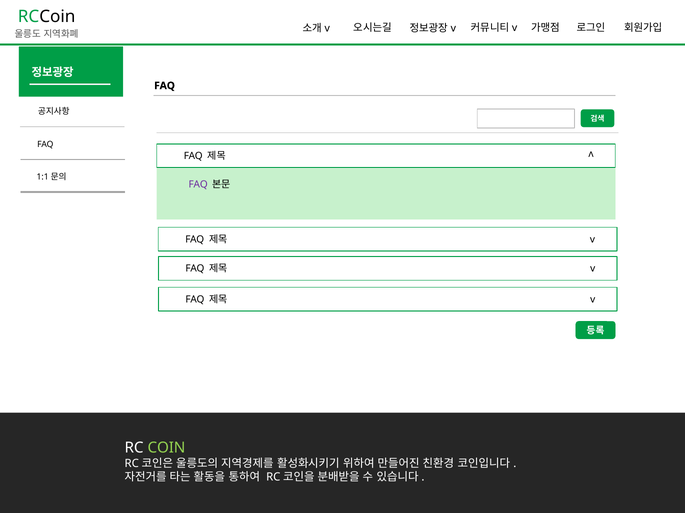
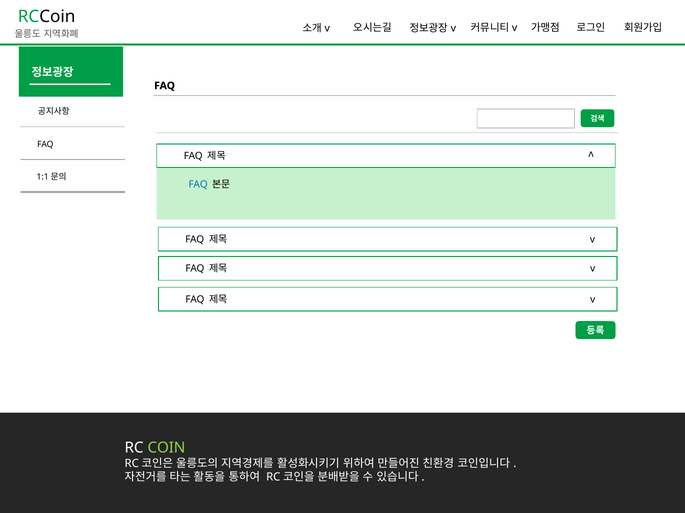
FAQ colour: purple -> blue (198, 185)
